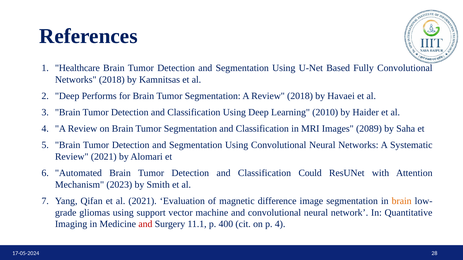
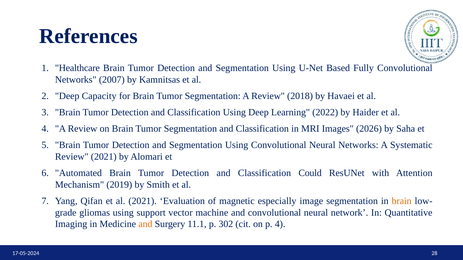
Networks 2018: 2018 -> 2007 (112, 80)
Performs: Performs -> Capacity (99, 96)
2010: 2010 -> 2022 (325, 113)
2089: 2089 -> 2026 (369, 129)
2023: 2023 -> 2019 (119, 185)
difference: difference -> especially (277, 201)
and colour: red -> orange (145, 225)
400: 400 -> 302 (226, 225)
